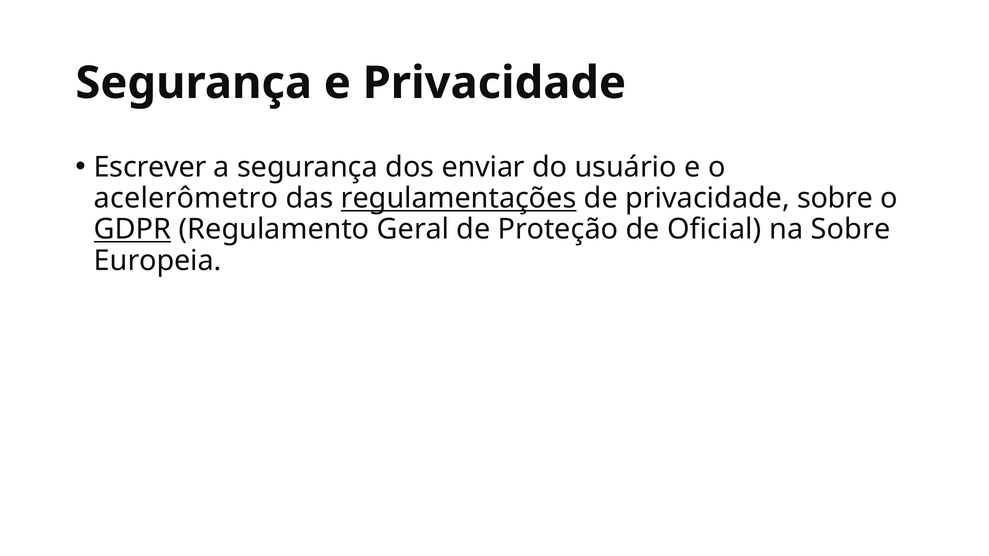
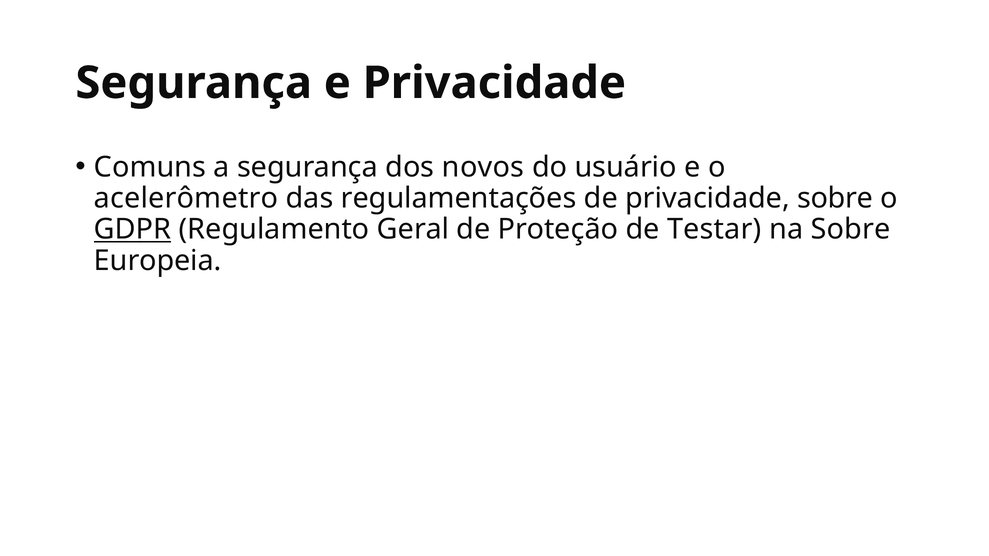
Escrever: Escrever -> Comuns (150, 167)
enviar: enviar -> novos (483, 167)
regulamentações underline: present -> none (459, 198)
Oficial: Oficial -> Testar (714, 230)
